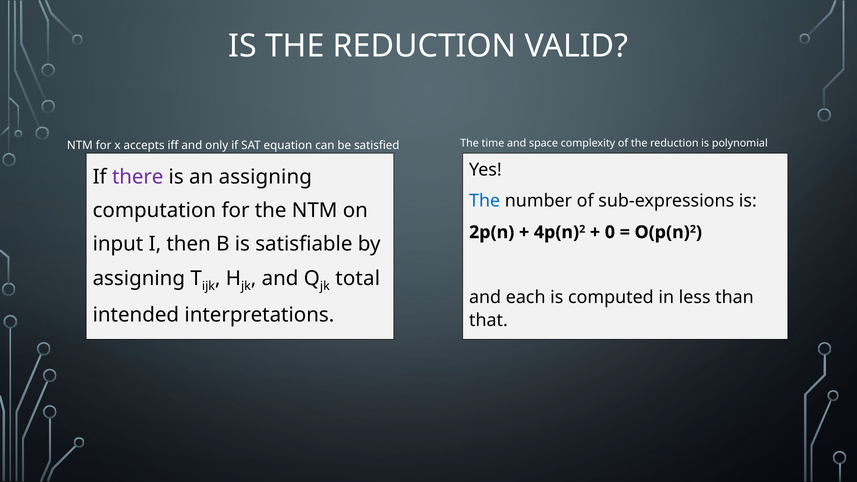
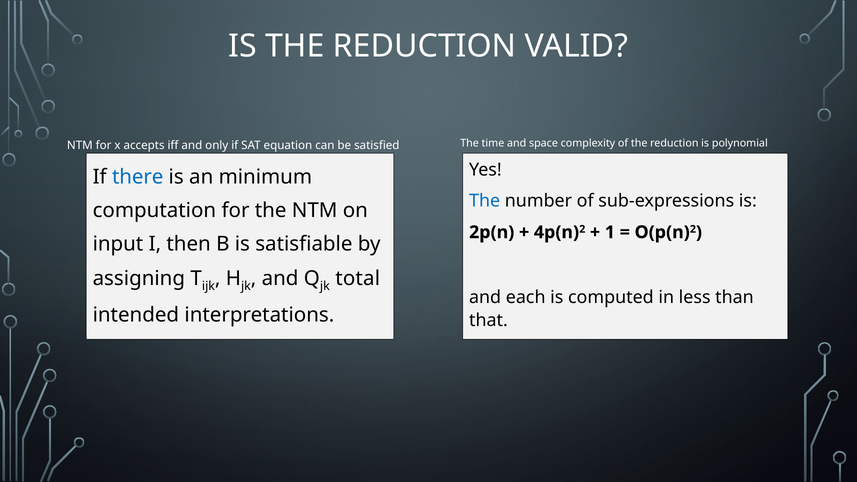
there colour: purple -> blue (138, 177)
an assigning: assigning -> minimum (265, 177)
0: 0 -> 1 (610, 232)
